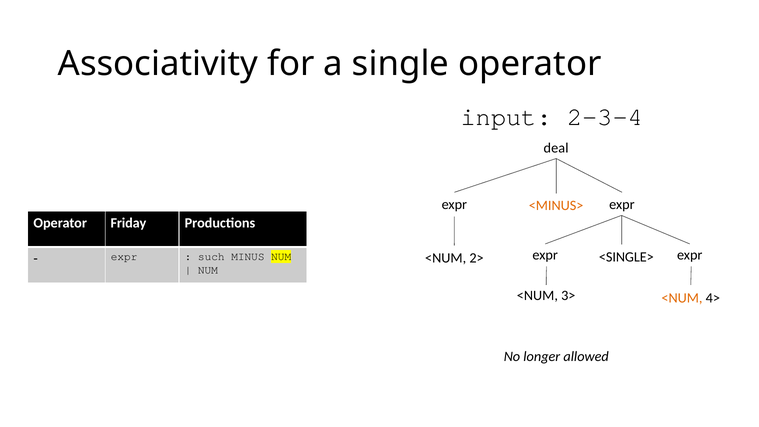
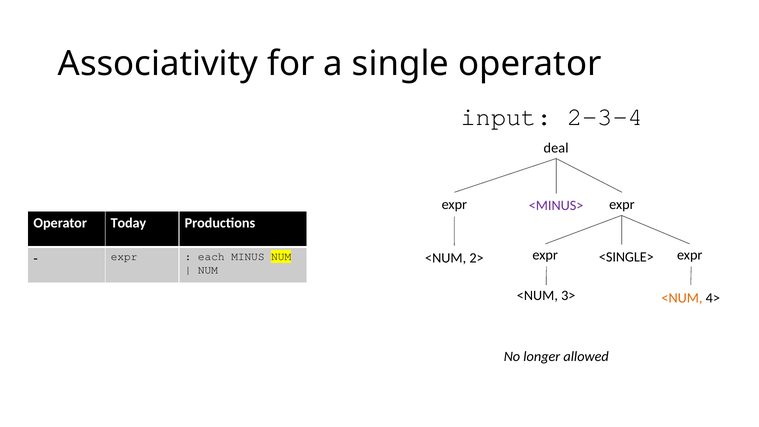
<MINUS> colour: orange -> purple (556, 206)
Friday: Friday -> Today (128, 223)
such: such -> each (211, 257)
